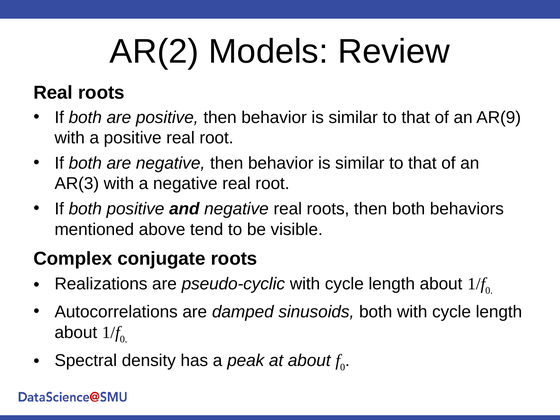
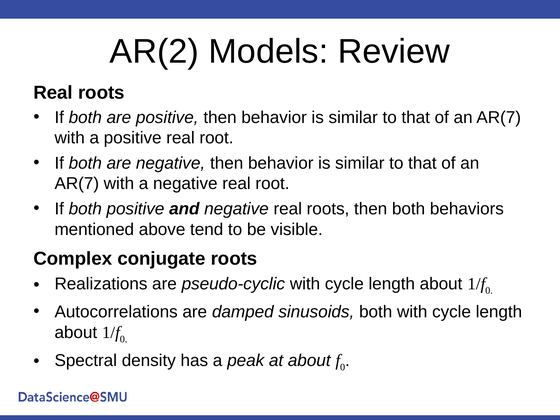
AR(9: AR(9 -> AR(7 (499, 117)
AR(3: AR(3 -> AR(7 (77, 184)
